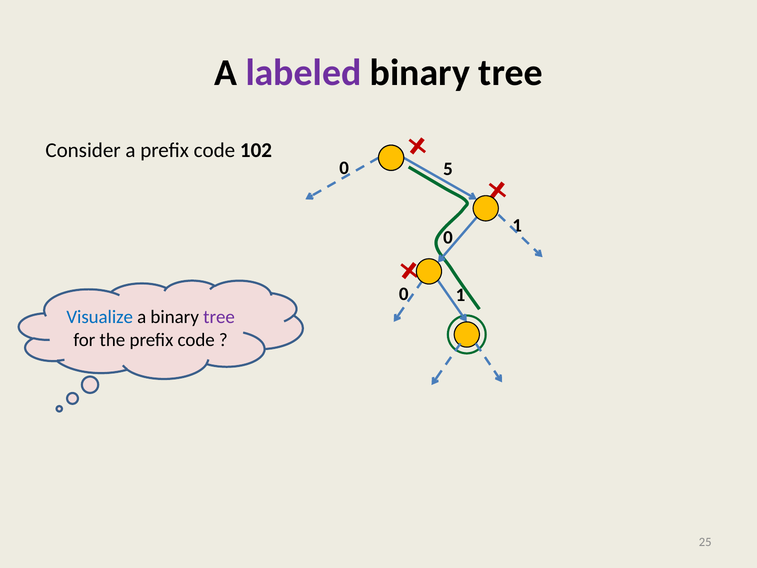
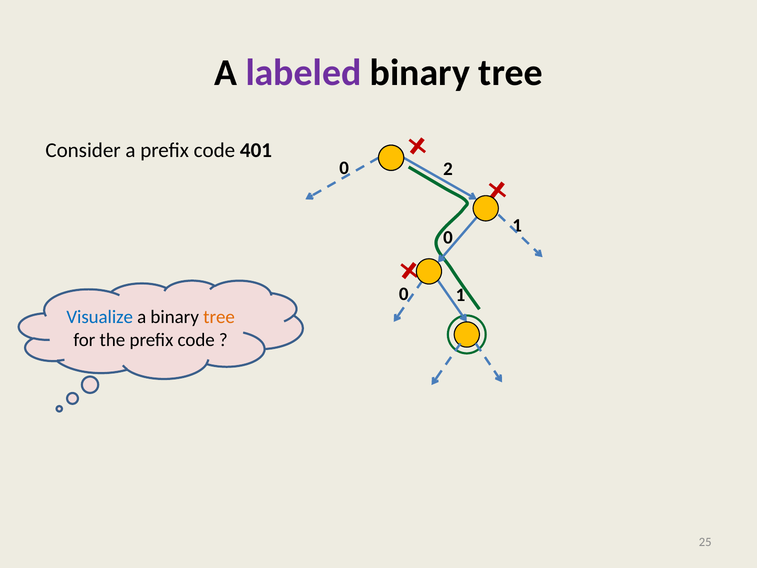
102: 102 -> 401 (256, 150)
5: 5 -> 2 (448, 169)
tree colour: purple -> orange (219, 317)
